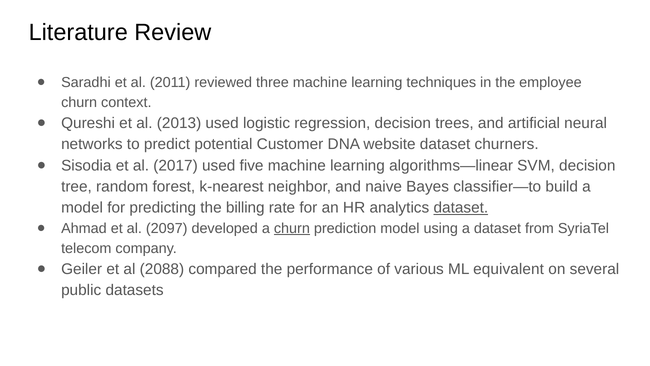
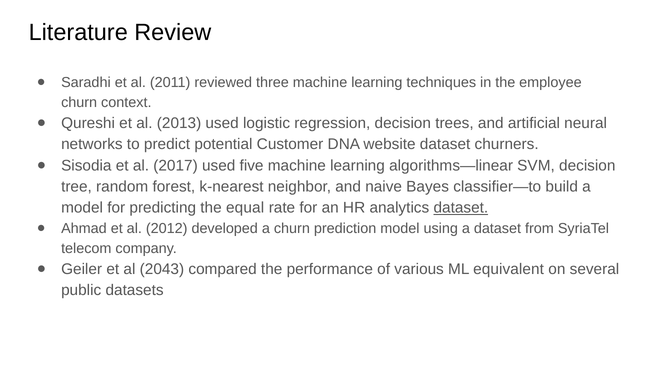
billing: billing -> equal (245, 208)
2097: 2097 -> 2012 (167, 228)
churn underline: present -> none (292, 228)
2088: 2088 -> 2043 (162, 269)
